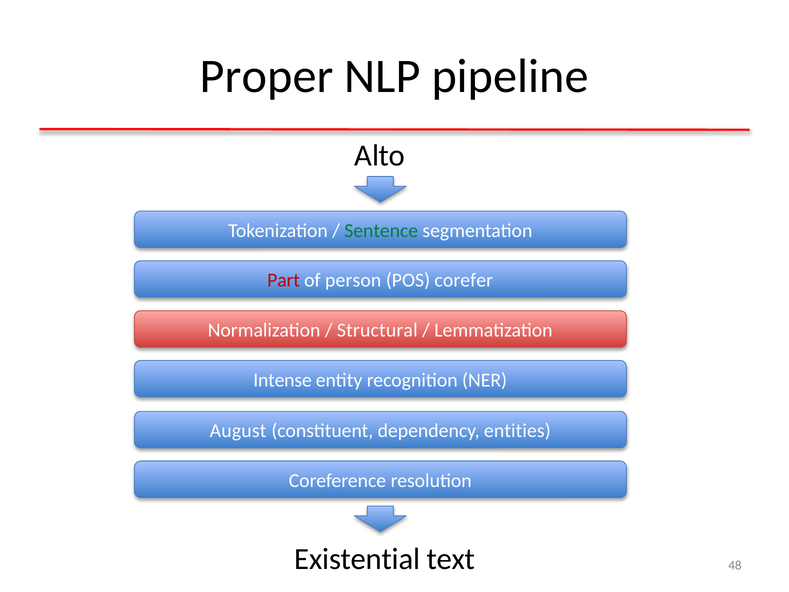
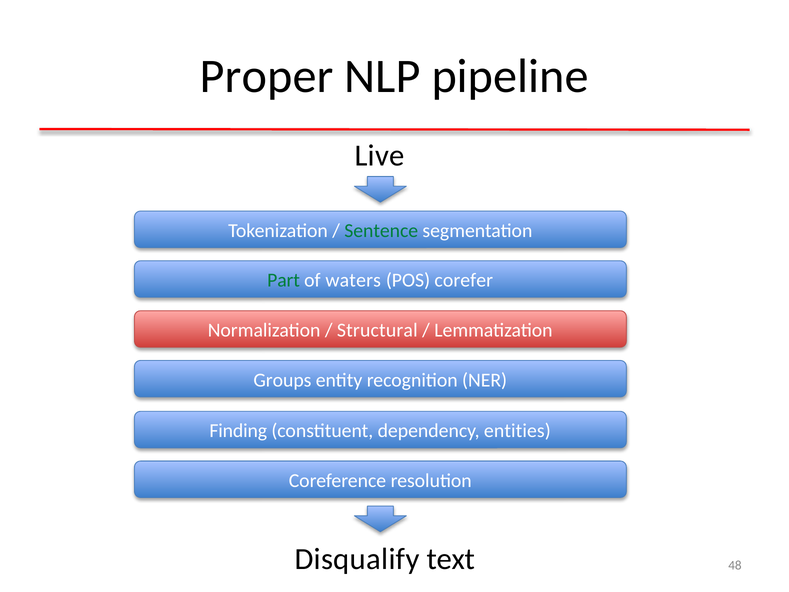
Alto: Alto -> Live (380, 156)
Part colour: red -> green (284, 280)
person: person -> waters (353, 280)
Intense: Intense -> Groups (282, 380)
August: August -> Finding (238, 431)
Existential: Existential -> Disqualify (357, 559)
